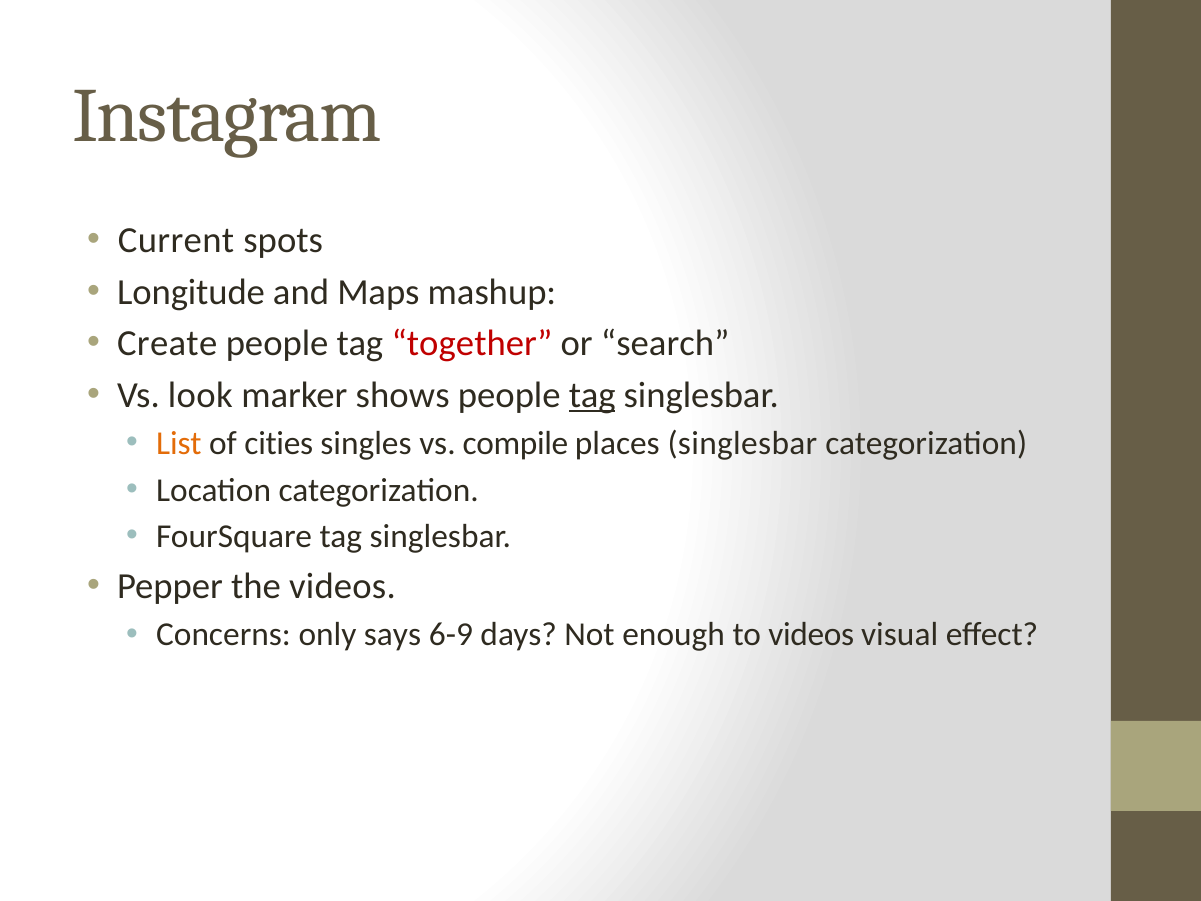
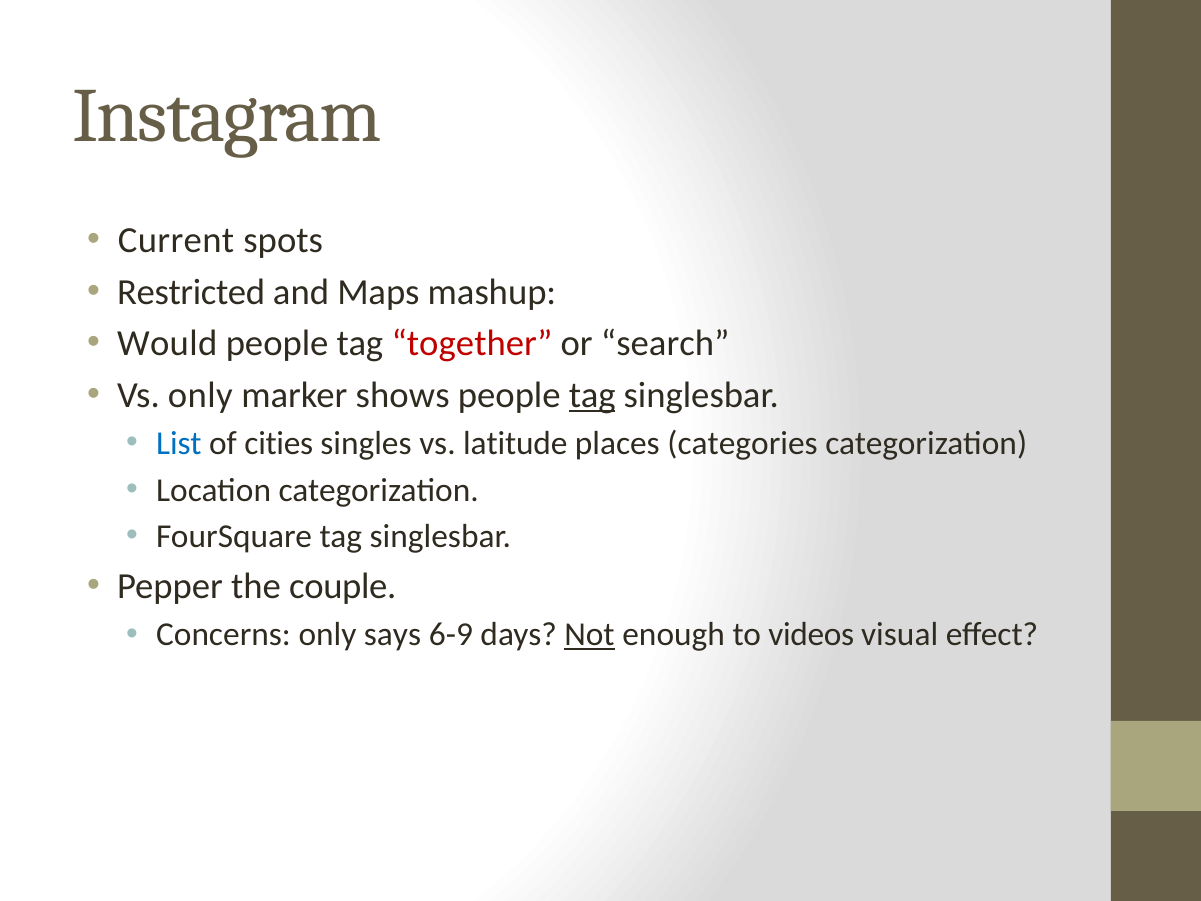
Longitude: Longitude -> Restricted (191, 292)
Create: Create -> Would (167, 343)
Vs look: look -> only (200, 395)
List colour: orange -> blue (179, 443)
compile: compile -> latitude (515, 443)
places singlesbar: singlesbar -> categories (743, 443)
the videos: videos -> couple (343, 586)
Not underline: none -> present (589, 635)
